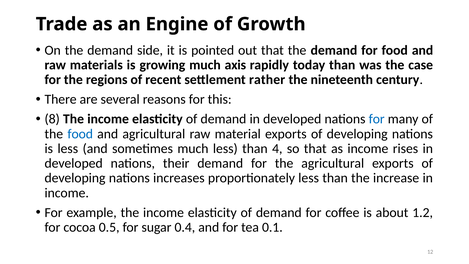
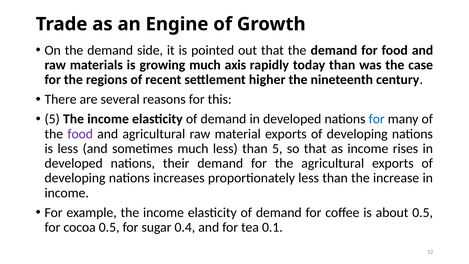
rather: rather -> higher (267, 80)
8: 8 -> 5 (52, 119)
food colour: blue -> purple (80, 134)
than 4: 4 -> 5 (277, 149)
about 1.2: 1.2 -> 0.5 (423, 212)
